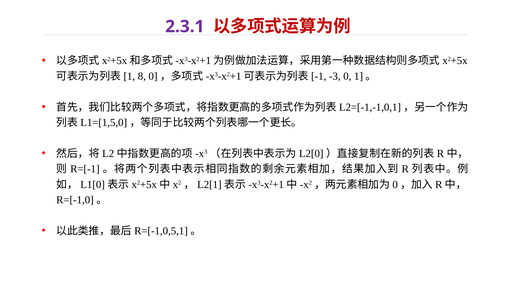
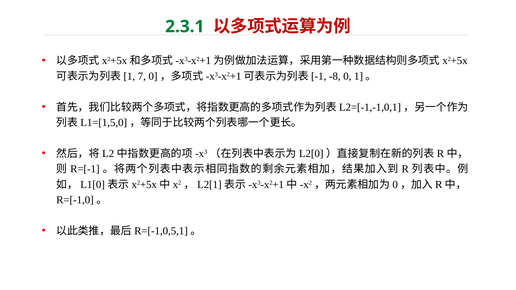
2.3.1 colour: purple -> green (185, 27)
8: 8 -> 7 (142, 76)
-3: -3 -> -8 (335, 76)
